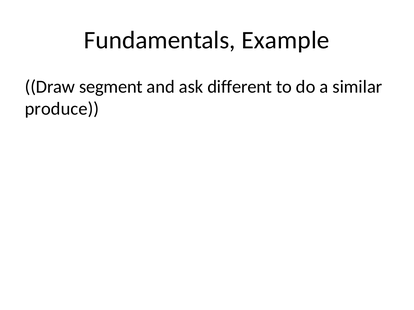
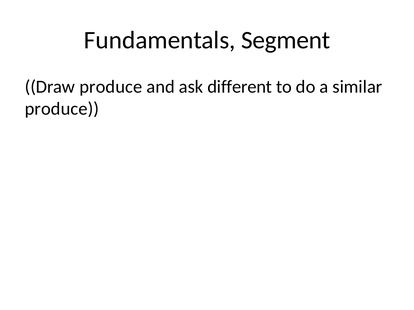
Example: Example -> Segment (286, 40)
Draw segment: segment -> produce (111, 87)
